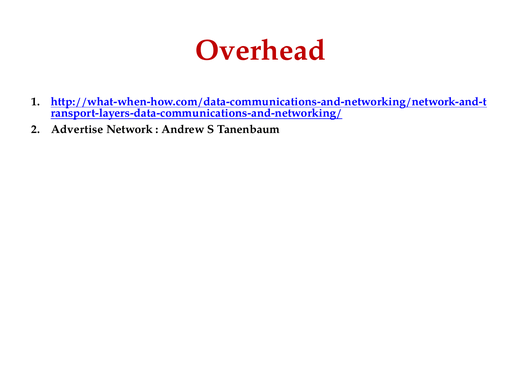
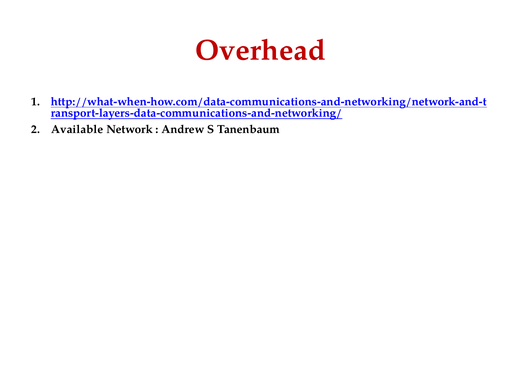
Advertise: Advertise -> Available (77, 129)
